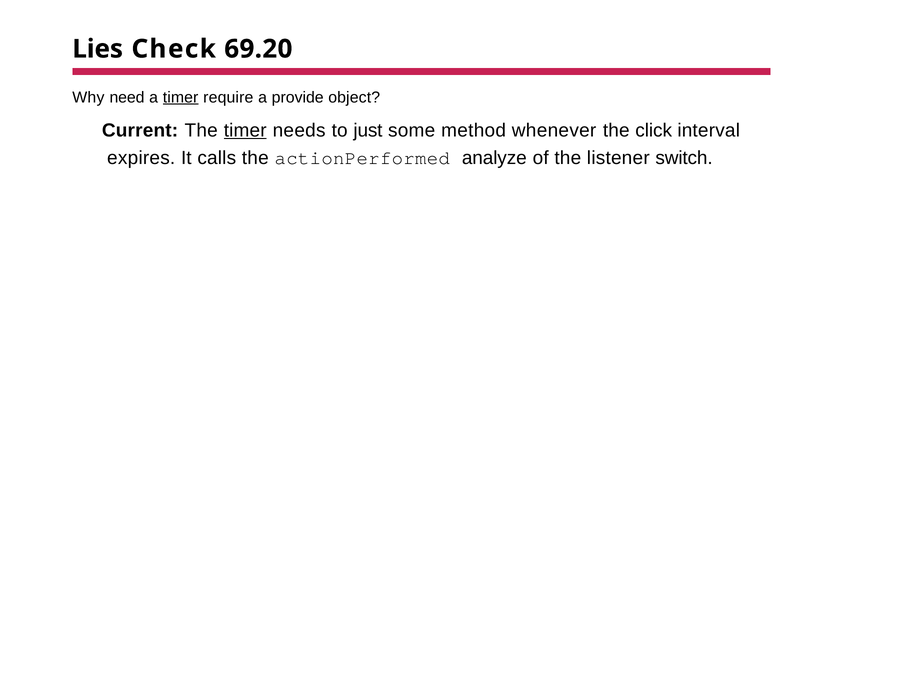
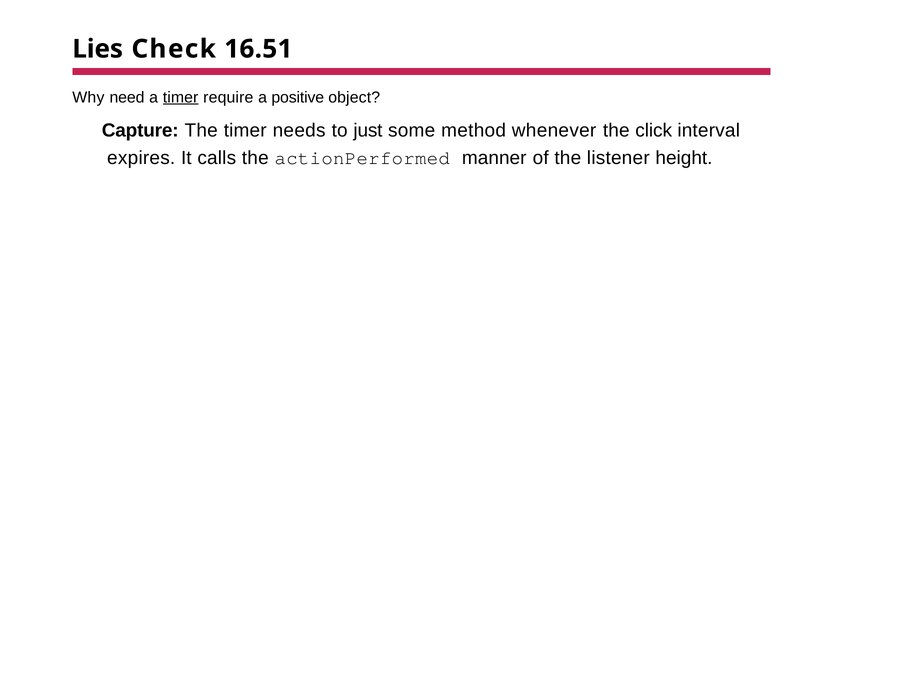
69.20: 69.20 -> 16.51 (258, 49)
provide: provide -> positive (298, 97)
Current: Current -> Capture (140, 130)
timer underline: present -> none (245, 130)
analyze: analyze -> manner (494, 158)
switch: switch -> height (684, 158)
